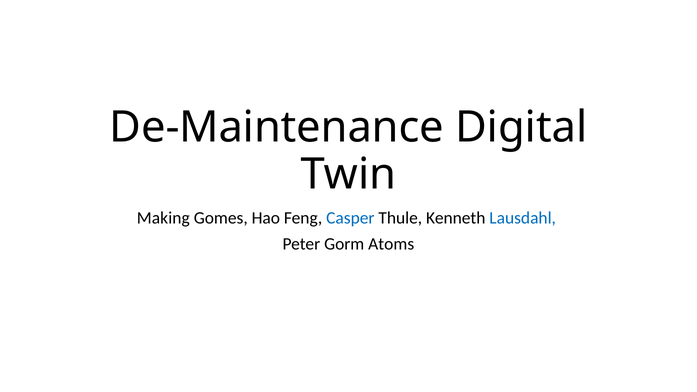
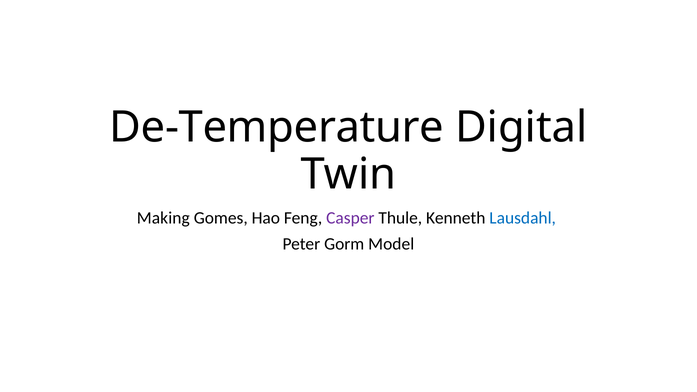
De-Maintenance: De-Maintenance -> De-Temperature (277, 127)
Casper colour: blue -> purple (350, 218)
Atoms: Atoms -> Model (391, 244)
